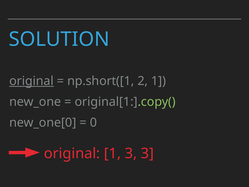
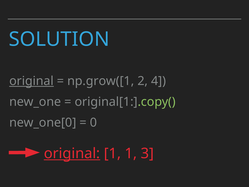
np.short([1: np.short([1 -> np.grow([1 (101, 81)
2 1: 1 -> 4 (159, 81)
original underline: none -> present (72, 153)
1 3: 3 -> 1 (131, 153)
